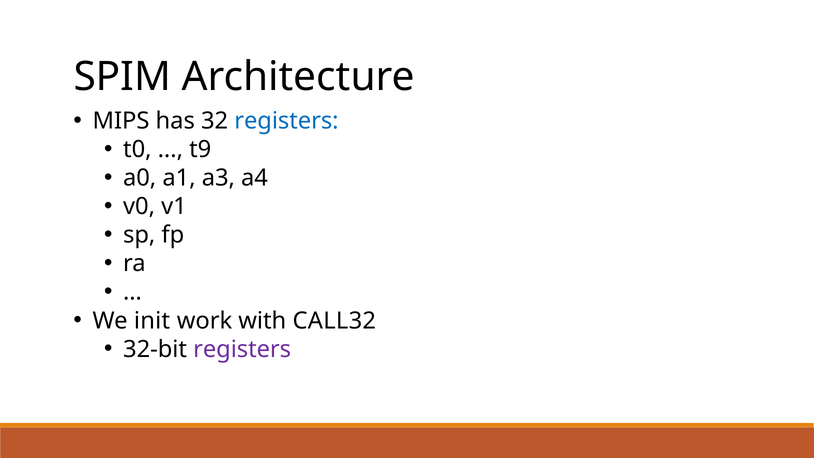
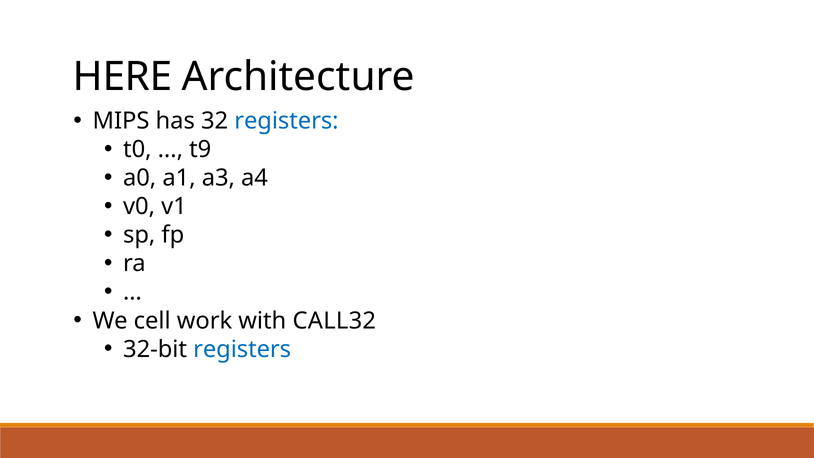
SPIM: SPIM -> HERE (123, 77)
init: init -> cell (152, 321)
registers colour: purple -> blue (242, 349)
